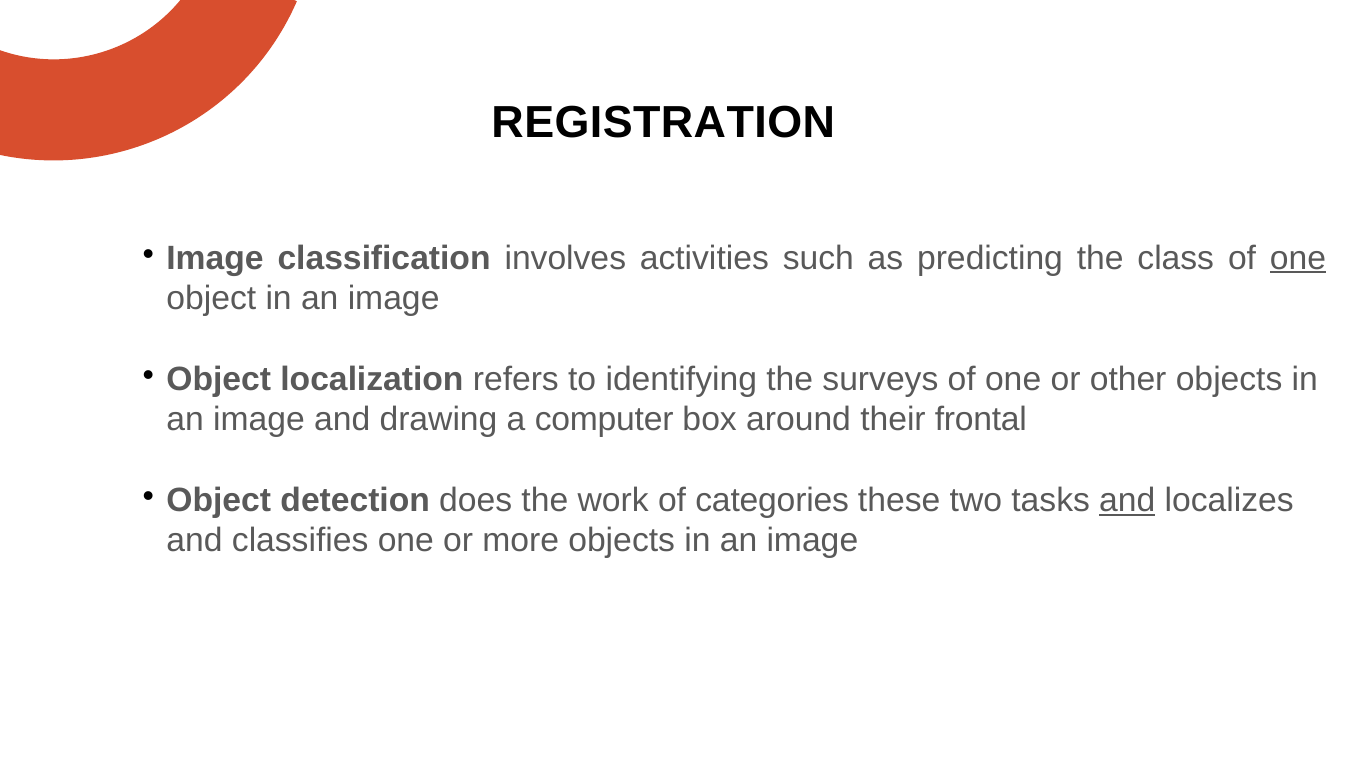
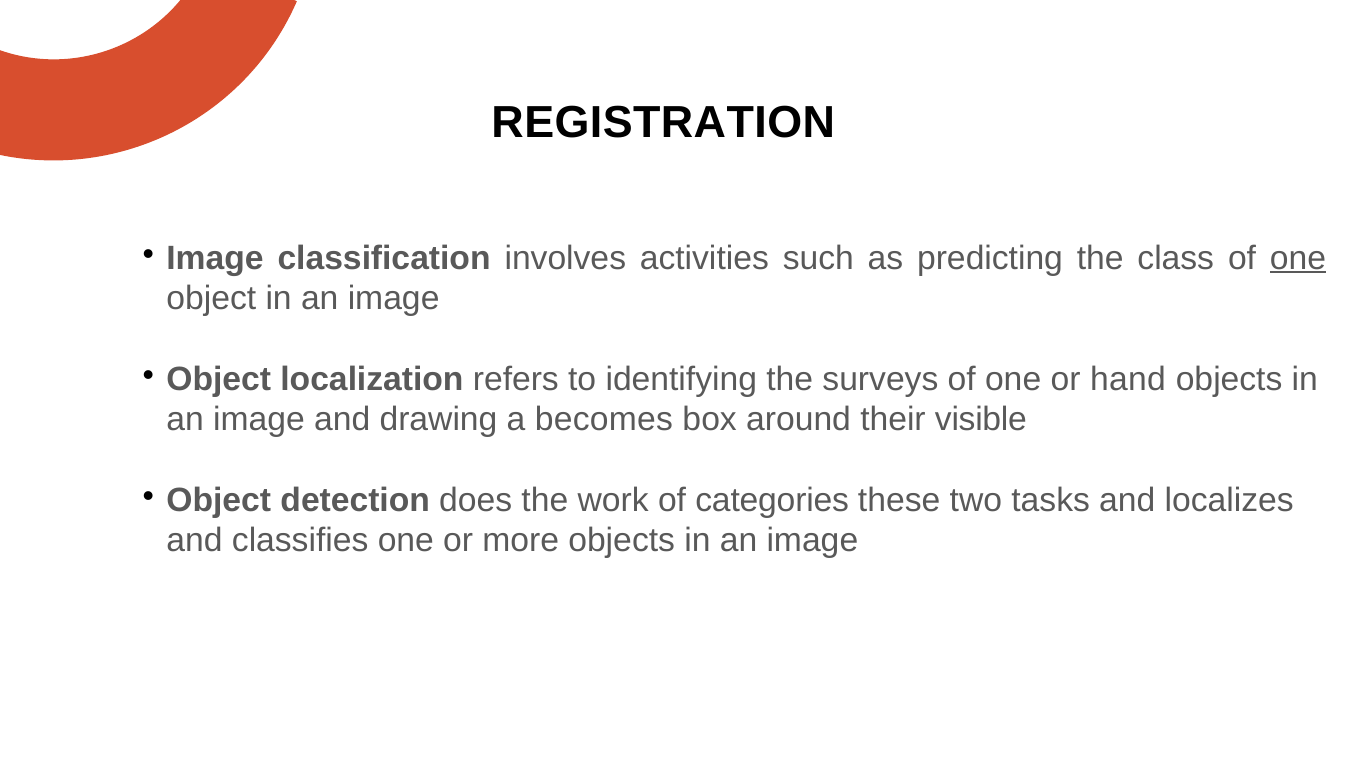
other: other -> hand (1128, 379)
computer: computer -> becomes (604, 420)
frontal: frontal -> visible (981, 420)
and underline: present -> none (1127, 500)
